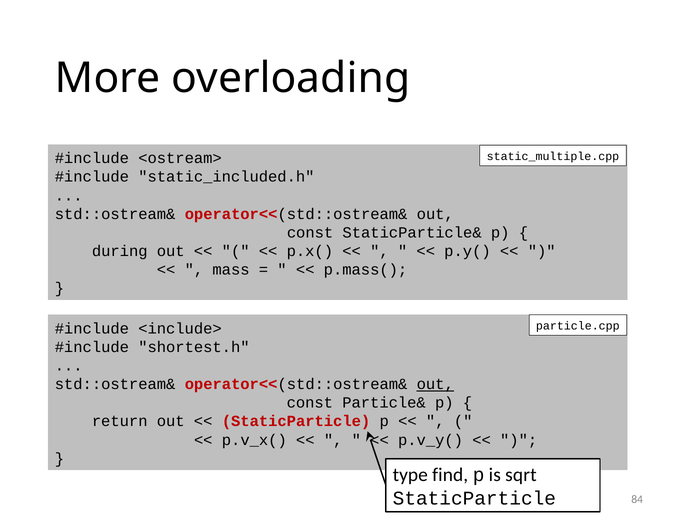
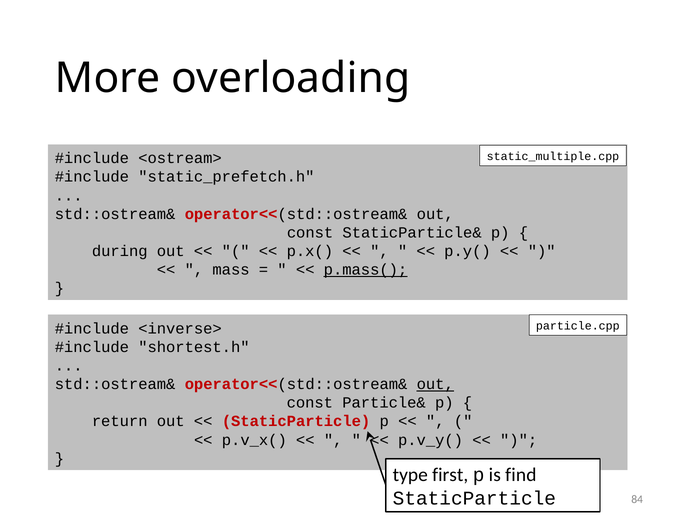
static_included.h: static_included.h -> static_prefetch.h (226, 177)
p.mass( underline: none -> present (366, 270)
<include>: <include> -> <inverse> (180, 329)
find: find -> first (450, 475)
sqrt: sqrt -> find (521, 475)
